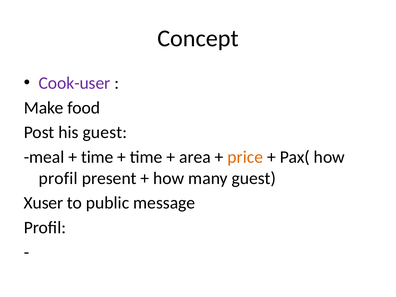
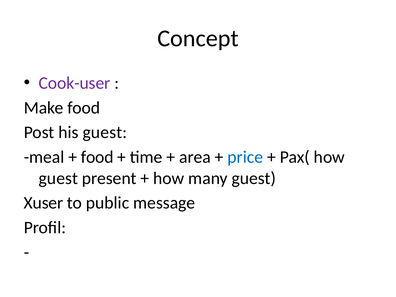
time: time -> food (97, 157)
price colour: orange -> blue (245, 157)
profil: profil -> guest (58, 178)
